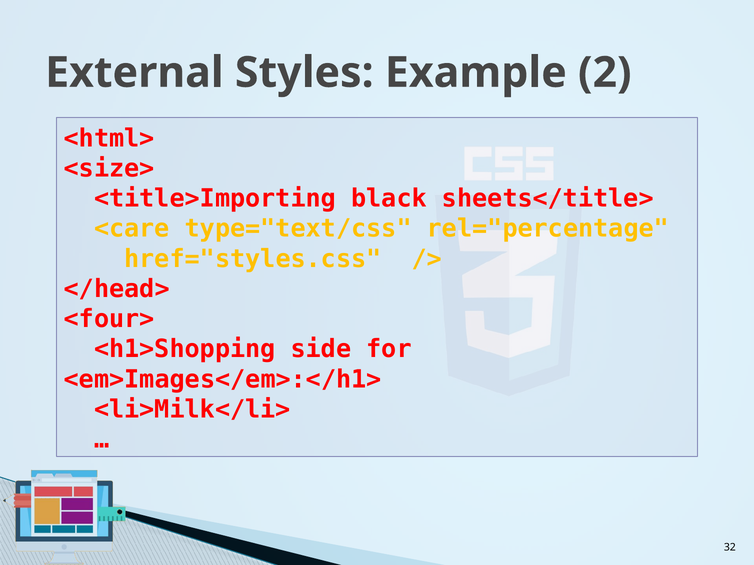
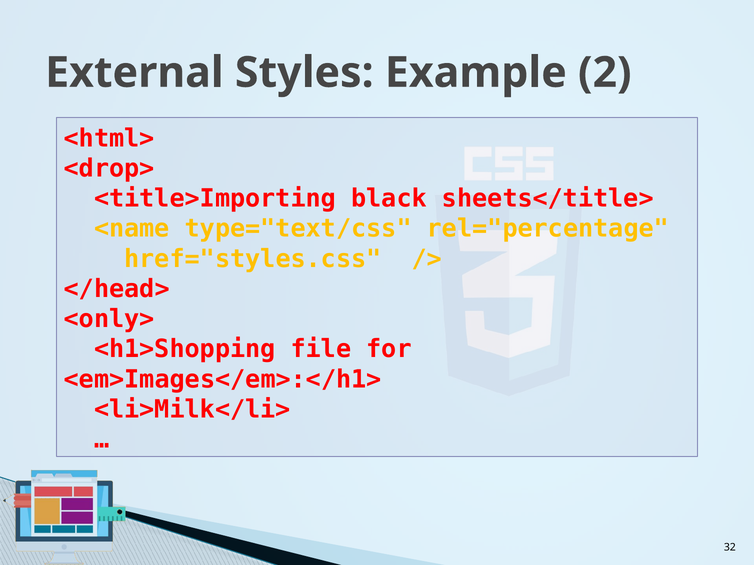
<size>: <size> -> <drop> (109, 169)
<care: <care -> <name (132, 229)
<four>: <four> -> <only> (109, 319)
side: side -> file (321, 349)
